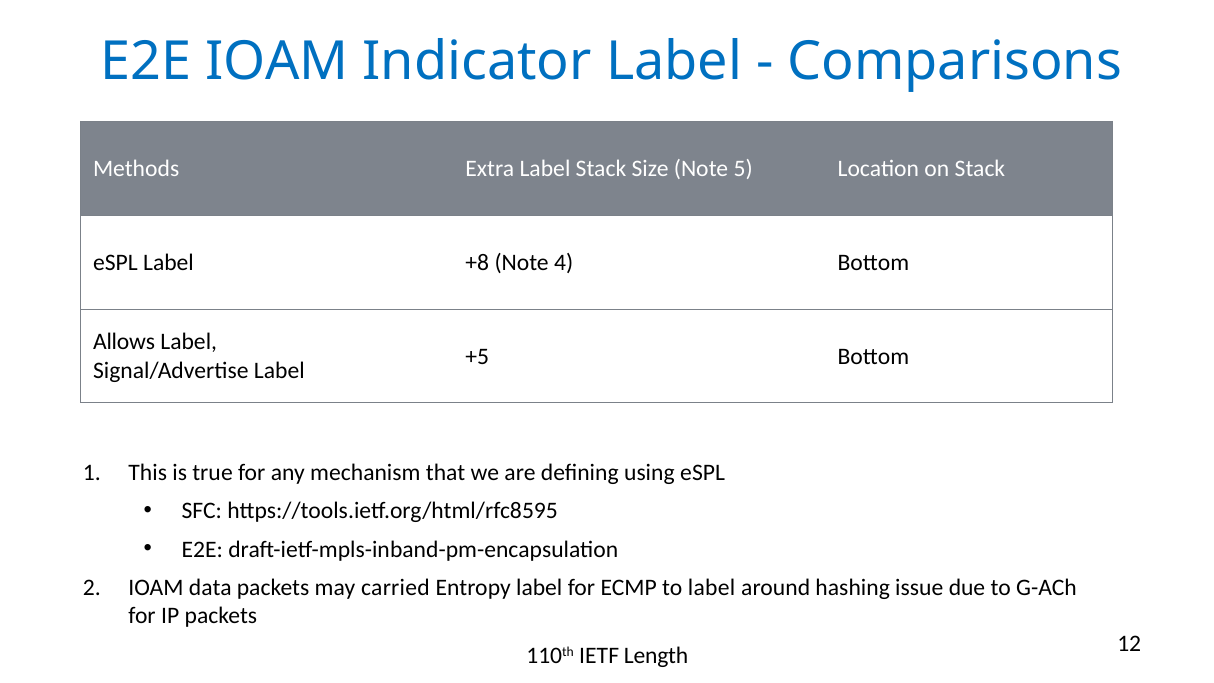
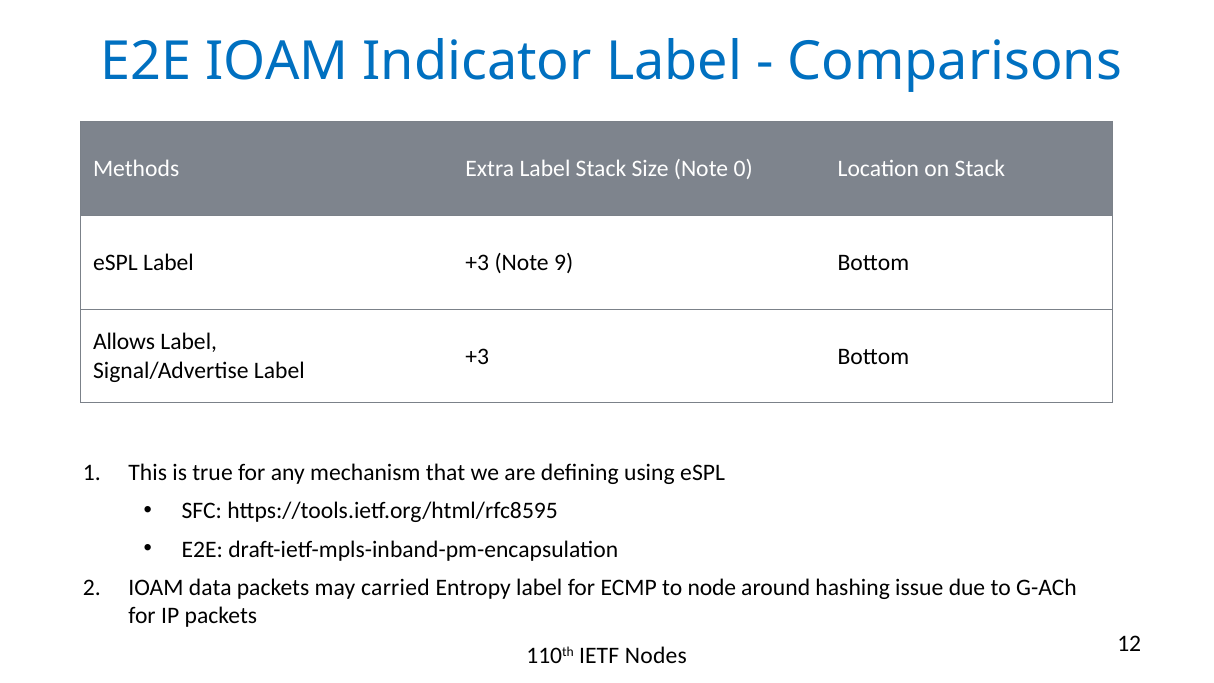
5: 5 -> 0 (743, 169)
eSPL Label +8: +8 -> +3 (477, 262)
4: 4 -> 9 (564, 262)
+5: +5 -> +3 (477, 356)
to label: label -> node (712, 588)
Length: Length -> Nodes (656, 656)
